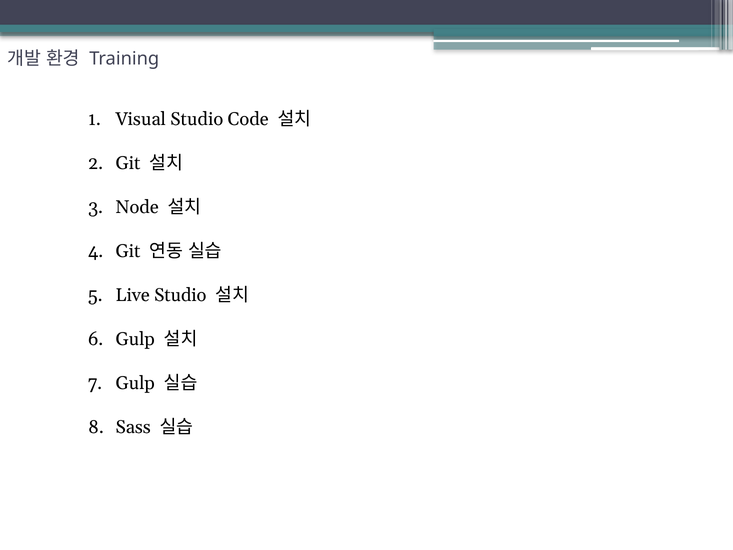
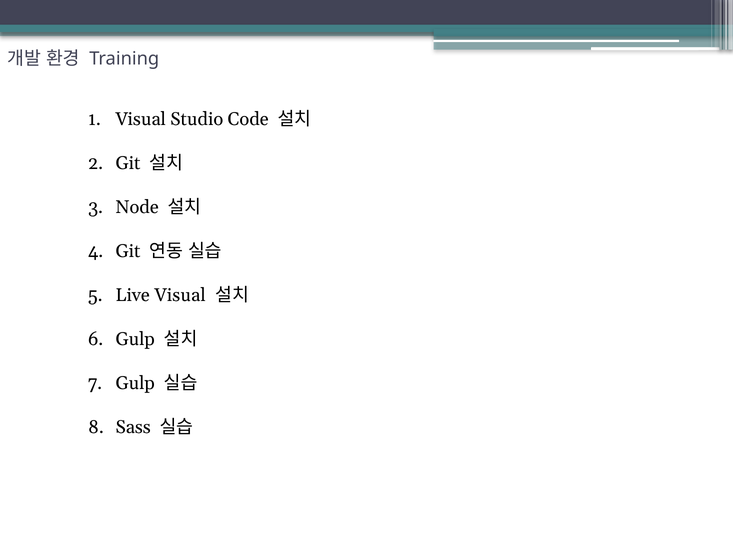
Live Studio: Studio -> Visual (180, 295)
